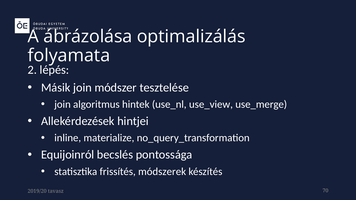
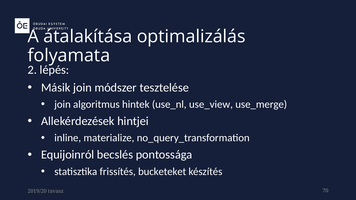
ábrázolása: ábrázolása -> átalakítása (88, 36)
módszerek: módszerek -> bucketeket (162, 172)
